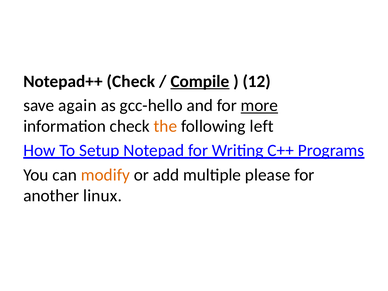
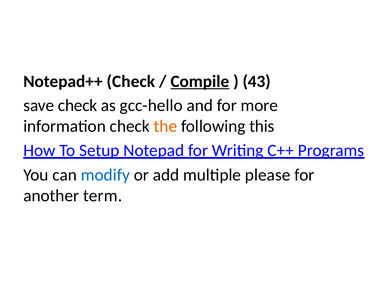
12: 12 -> 43 (257, 81)
save again: again -> check (78, 106)
more underline: present -> none (259, 106)
left: left -> this (262, 126)
modify colour: orange -> blue (105, 175)
linux: linux -> term (103, 196)
